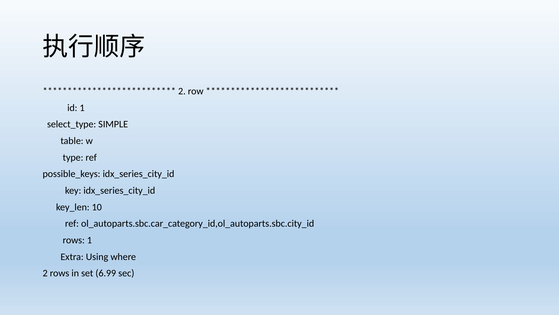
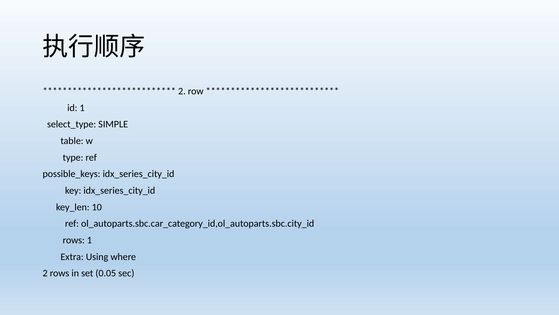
6.99: 6.99 -> 0.05 (106, 273)
